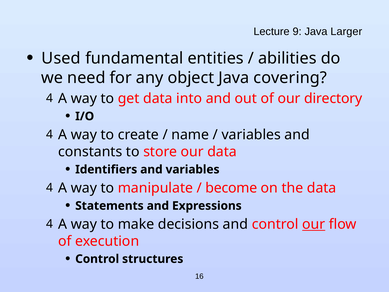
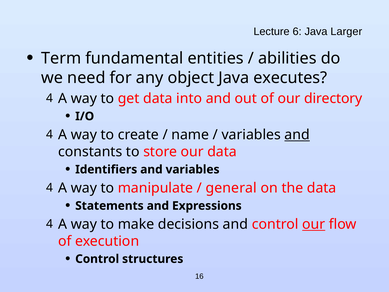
9: 9 -> 6 (297, 32)
Used: Used -> Term (61, 58)
covering: covering -> executes (290, 78)
and underline: none -> present (297, 135)
become: become -> general (231, 188)
